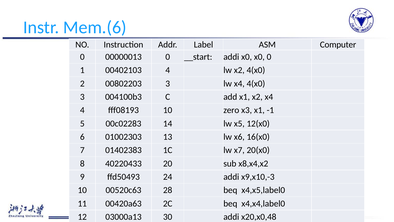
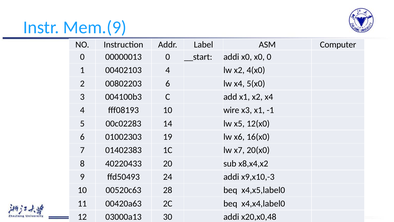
Mem.(6: Mem.(6 -> Mem.(9 (95, 27)
00802203 3: 3 -> 6 (168, 83)
x4 4(x0: 4(x0 -> 5(x0 (256, 83)
zero: zero -> wire (231, 110)
01002303 13: 13 -> 19 (168, 137)
